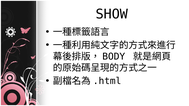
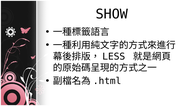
BODY: BODY -> LESS (114, 57)
